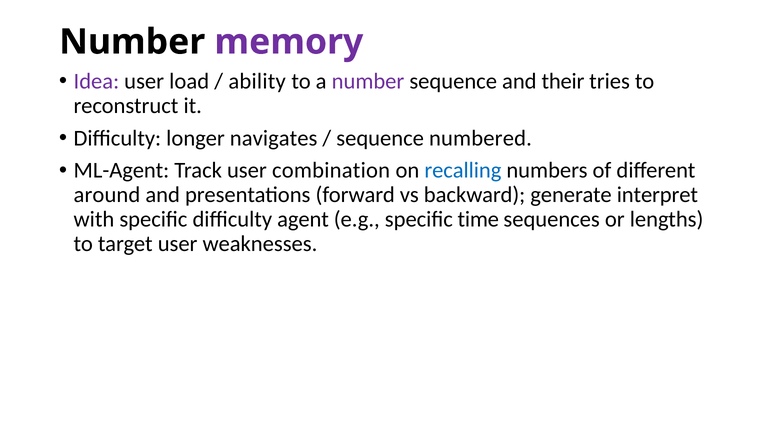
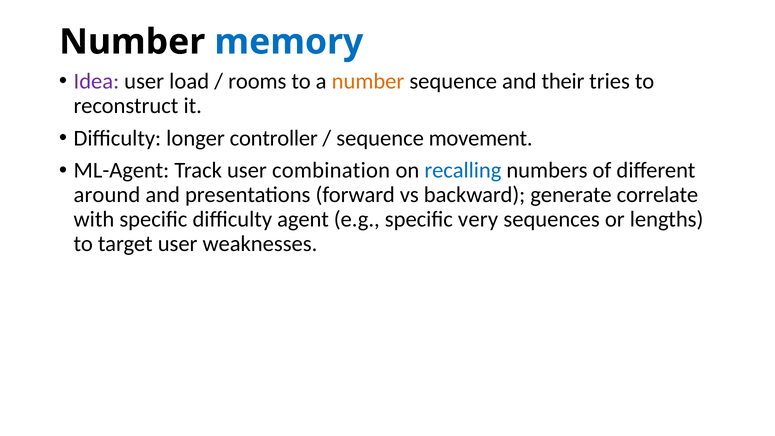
memory colour: purple -> blue (289, 42)
ability: ability -> rooms (257, 81)
number colour: purple -> orange (368, 81)
navigates: navigates -> controller (274, 138)
numbered: numbered -> movement (481, 138)
interpret: interpret -> correlate (657, 195)
time: time -> very (478, 219)
